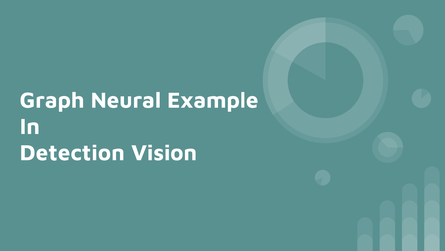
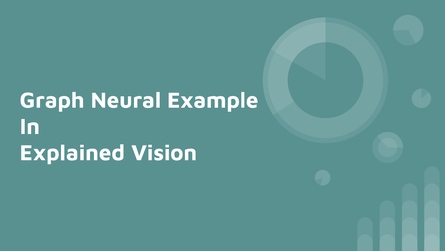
Detection: Detection -> Explained (72, 152)
